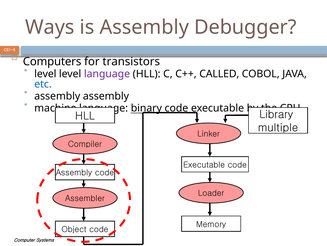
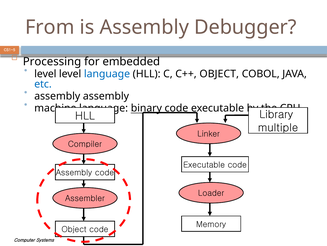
Ways: Ways -> From (50, 27)
Computers: Computers -> Processing (52, 61)
transistors: transistors -> embedded (131, 61)
language colour: purple -> blue (107, 74)
C++ CALLED: CALLED -> OBJECT (219, 74)
